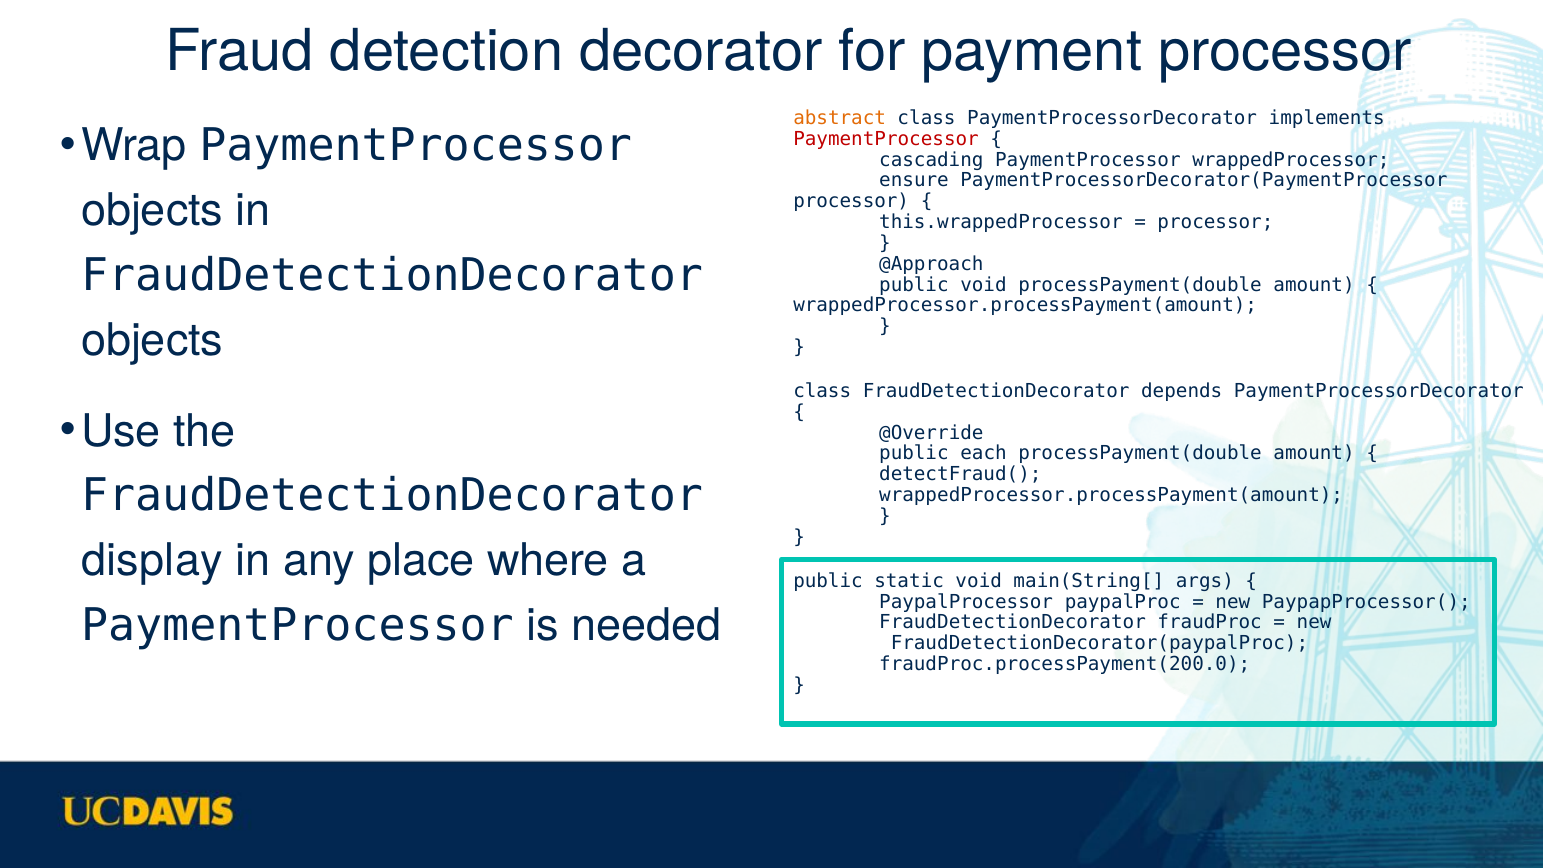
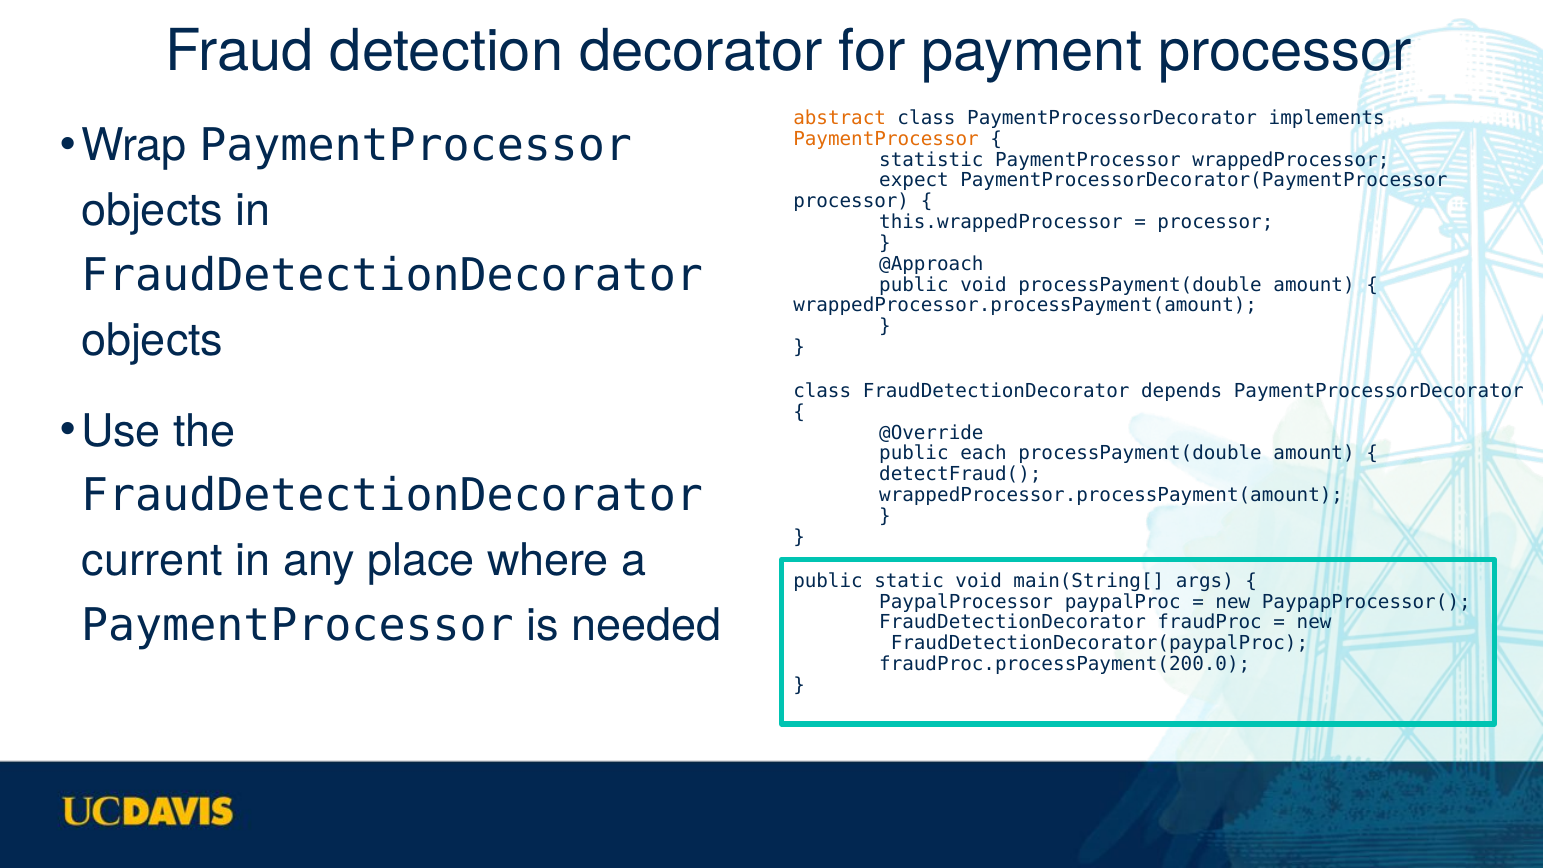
PaymentProcessor colour: red -> orange (886, 139)
cascading: cascading -> statistic (931, 160)
ensure: ensure -> expect (914, 181)
display: display -> current (152, 561)
